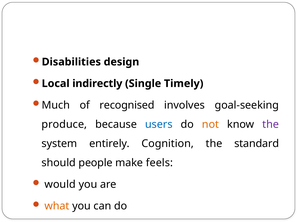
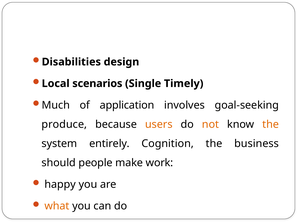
indirectly: indirectly -> scenarios (97, 84)
recognised: recognised -> application (127, 105)
users colour: blue -> orange (159, 125)
the colour: purple -> orange (271, 125)
standard: standard -> business (257, 144)
feels: feels -> work (160, 163)
would: would -> happy (60, 185)
